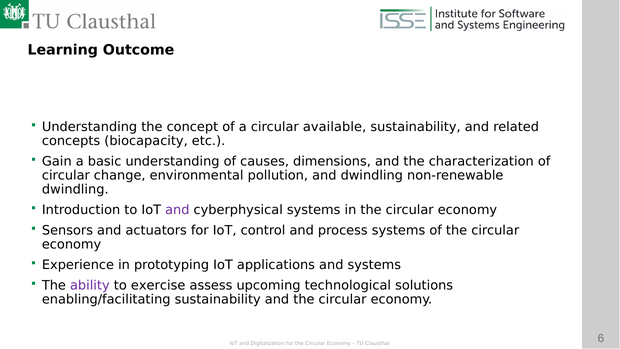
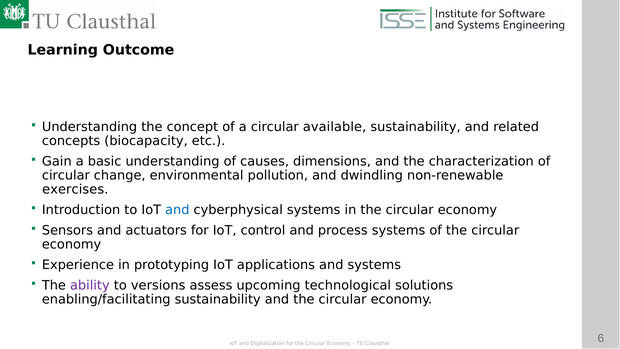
dwindling: dwindling -> exercises (75, 189)
and colour: purple -> blue (177, 210)
exercise: exercise -> versions (158, 285)
